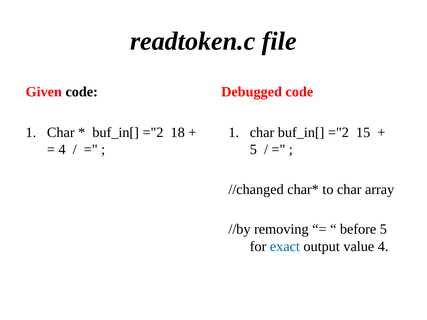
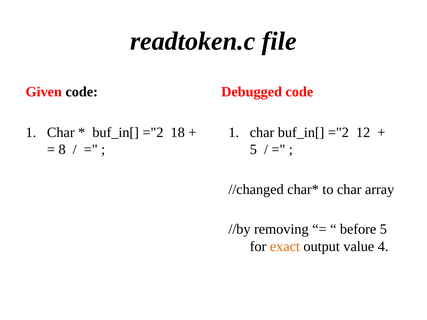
15: 15 -> 12 (363, 133)
4: 4 -> 8 (62, 150)
exact colour: blue -> orange (285, 247)
